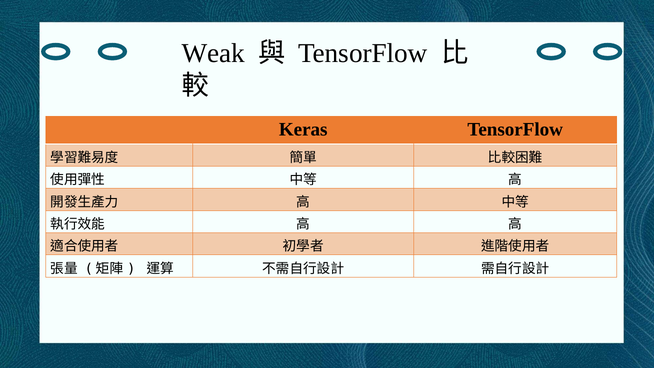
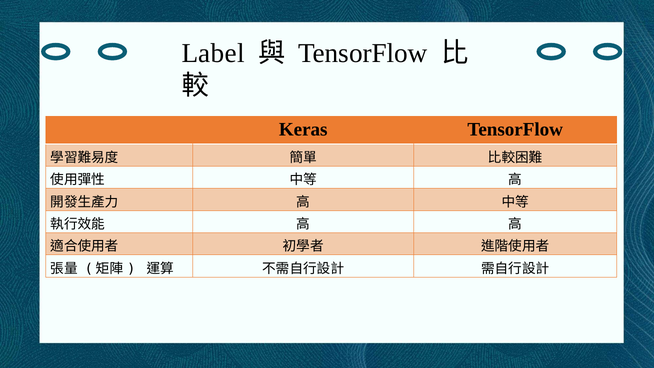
Weak: Weak -> Label (213, 53)
